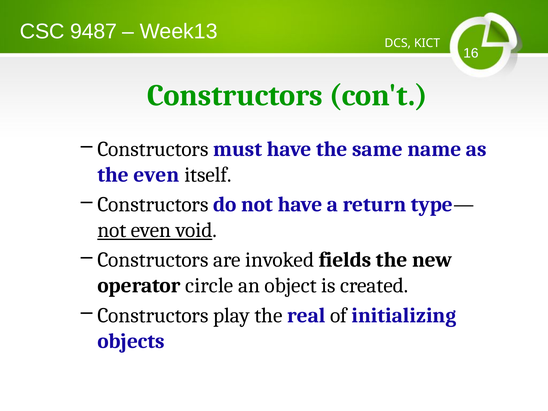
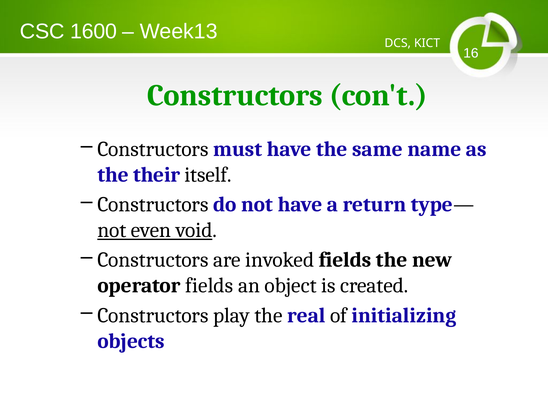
9487: 9487 -> 1600 (94, 31)
the even: even -> their (157, 175)
operator circle: circle -> fields (209, 286)
